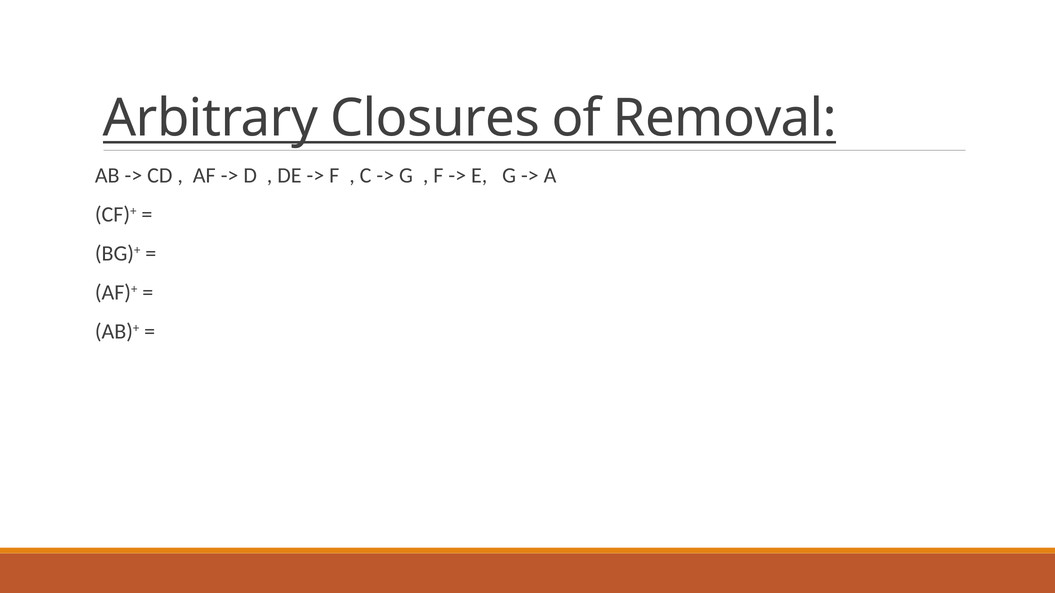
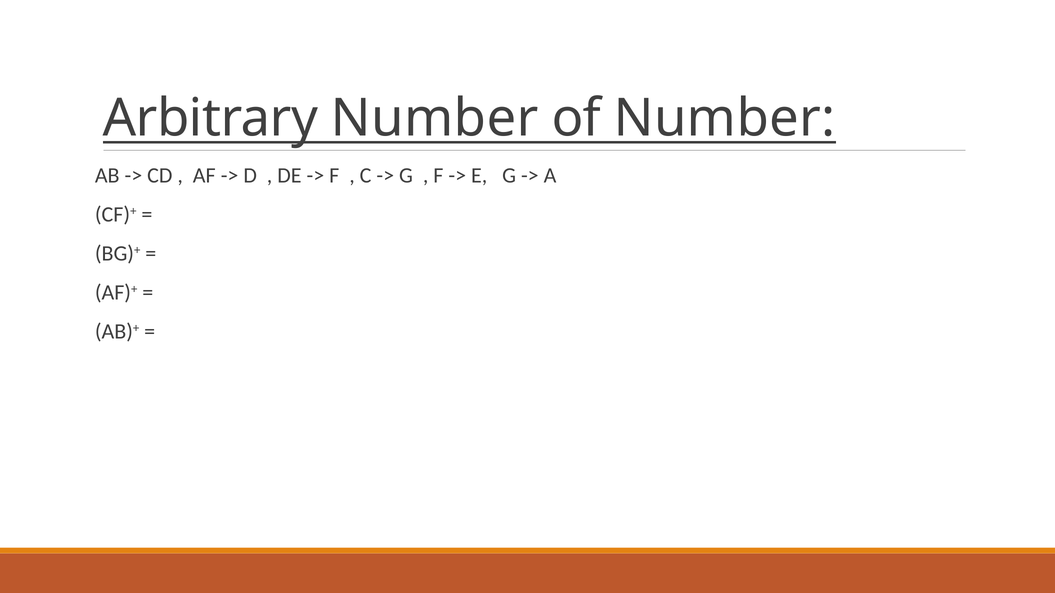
Arbitrary Closures: Closures -> Number (435, 118)
of Removal: Removal -> Number (725, 118)
